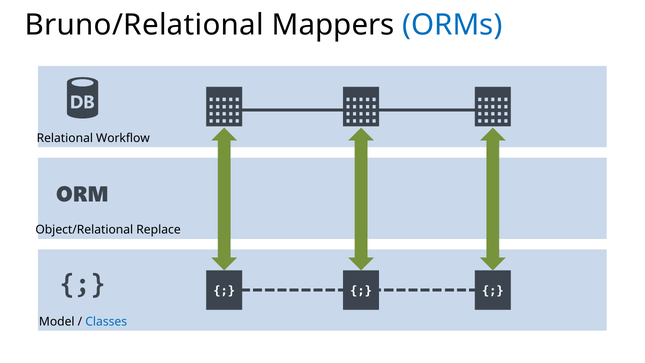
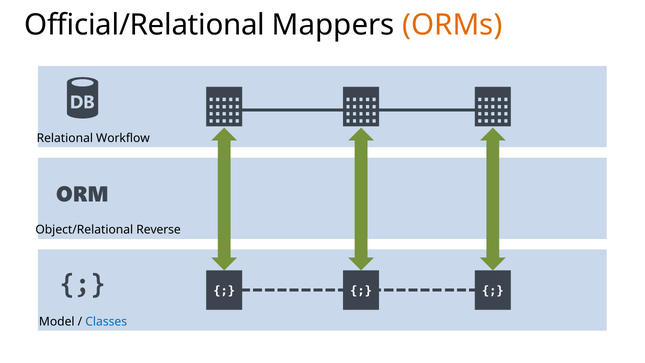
Bruno/Relational: Bruno/Relational -> Official/Relational (145, 25)
ORMs colour: blue -> orange (452, 25)
Replace: Replace -> Reverse (159, 230)
